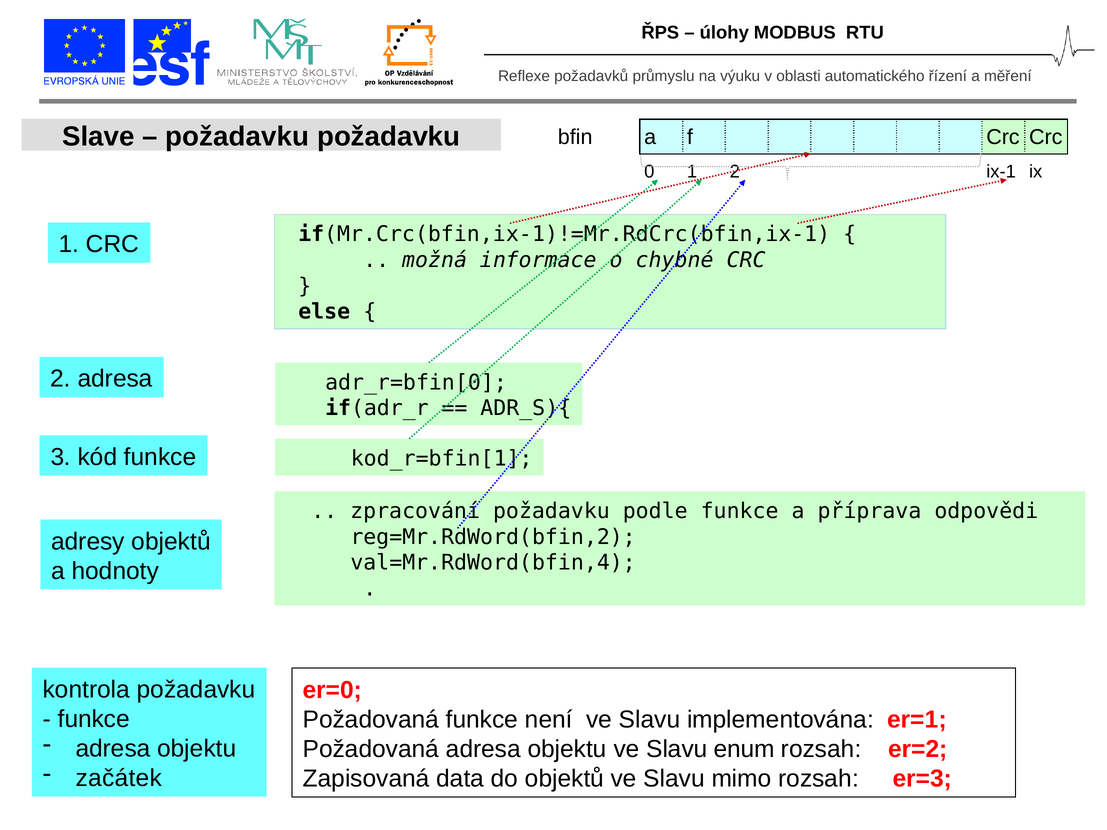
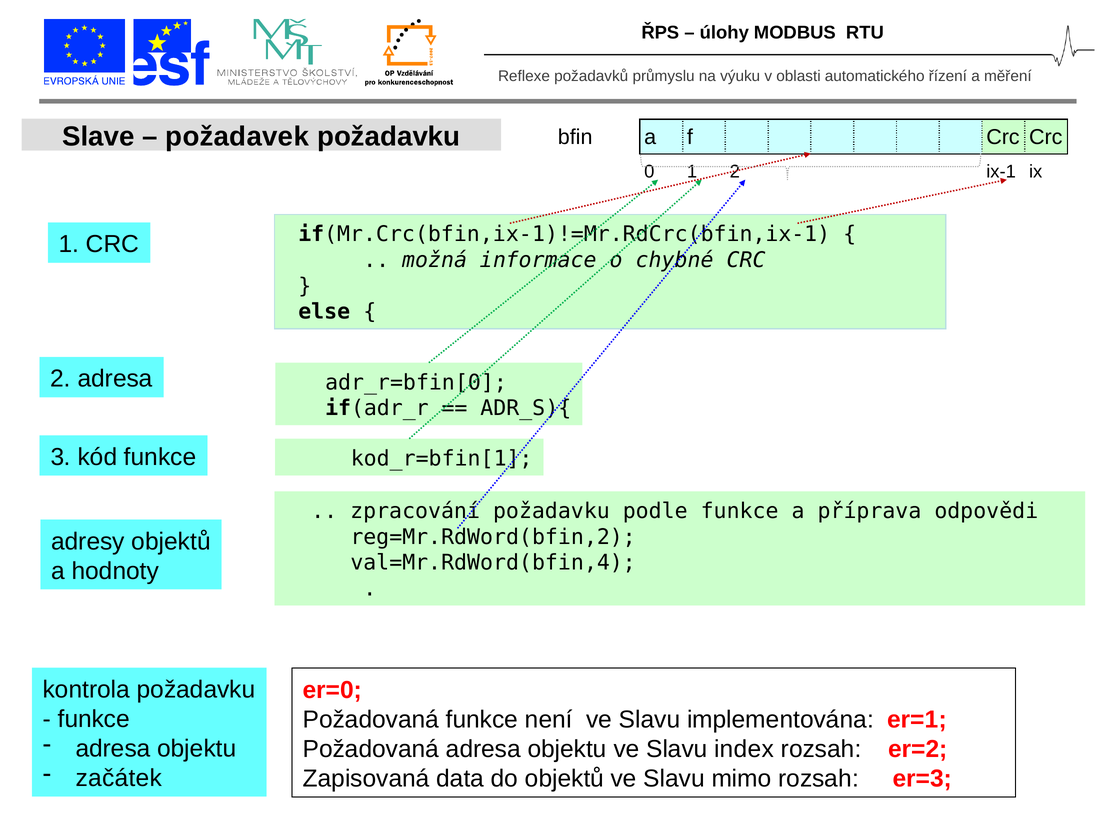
požadavku: požadavku -> požadavek (237, 137)
enum: enum -> index (744, 749)
